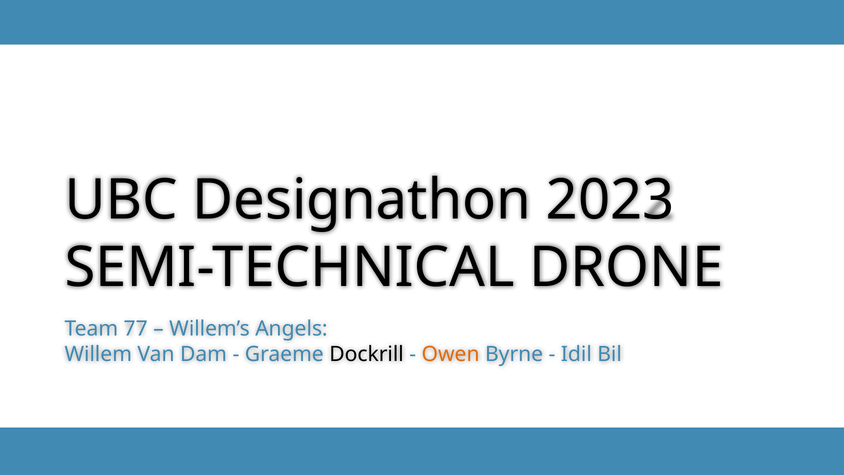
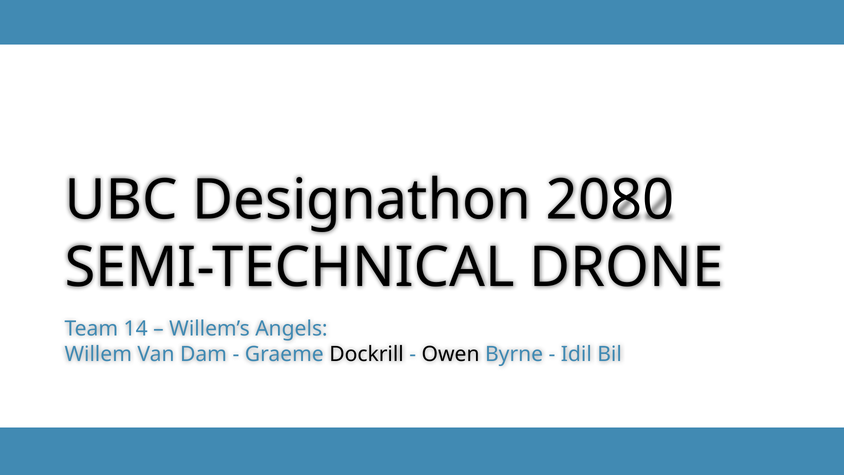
2023: 2023 -> 2080 (610, 200)
77: 77 -> 14 (136, 329)
Owen colour: orange -> black (451, 354)
